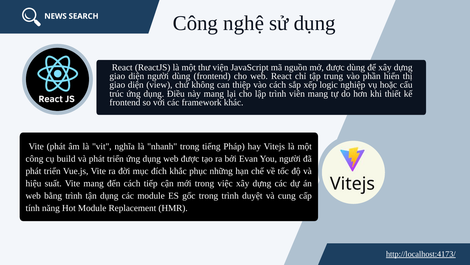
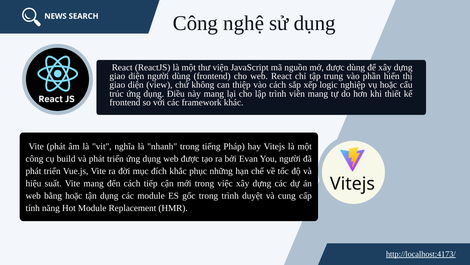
bằng trình: trình -> hoặc (74, 195)
